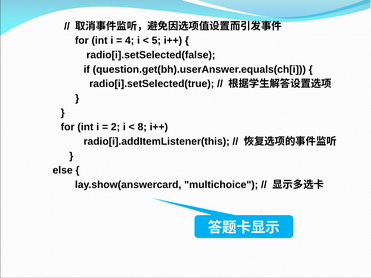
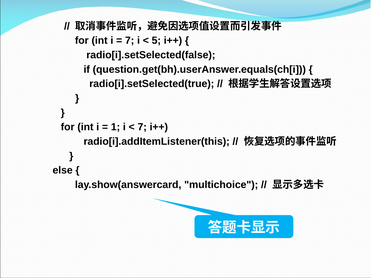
4: 4 -> 7 (130, 41)
2: 2 -> 1 (115, 127)
8: 8 -> 7 (142, 127)
